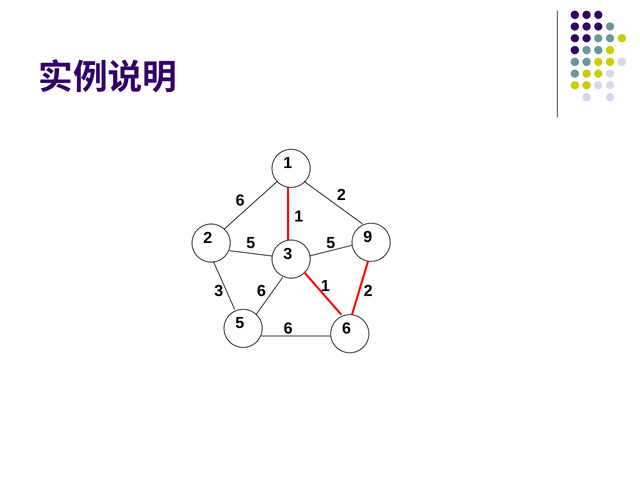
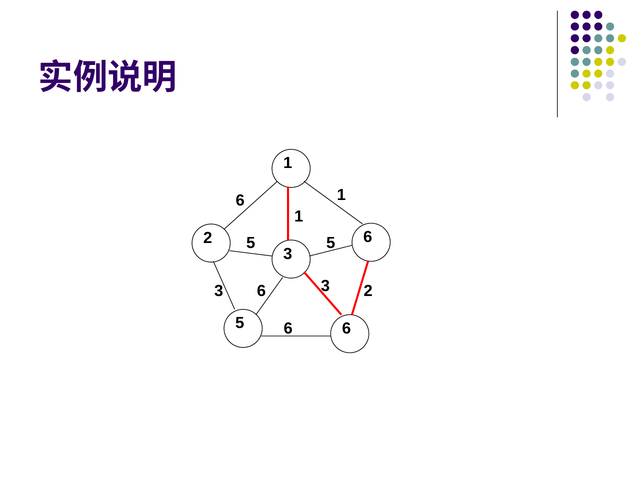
2: 2 -> 1 (341, 195)
2 9: 9 -> 6 (368, 237)
3 1: 1 -> 3 (325, 286)
